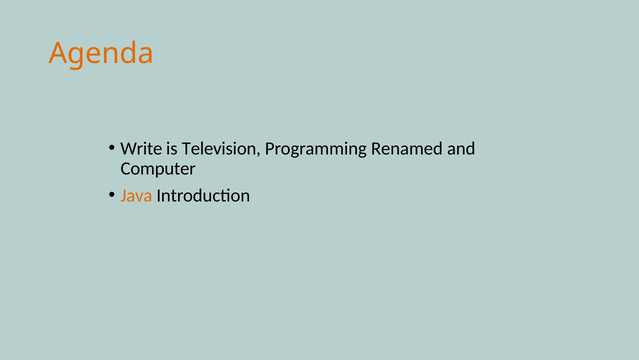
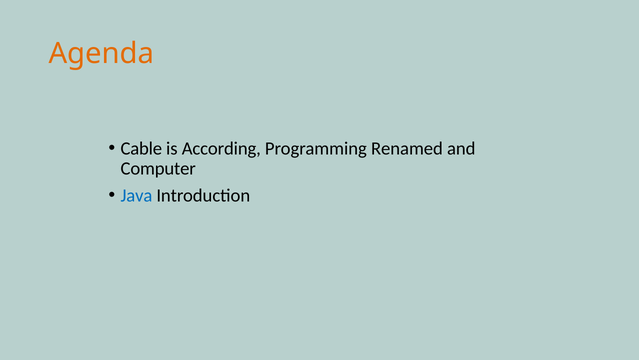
Write: Write -> Cable (141, 148)
Television: Television -> According (221, 148)
Java colour: orange -> blue (136, 195)
